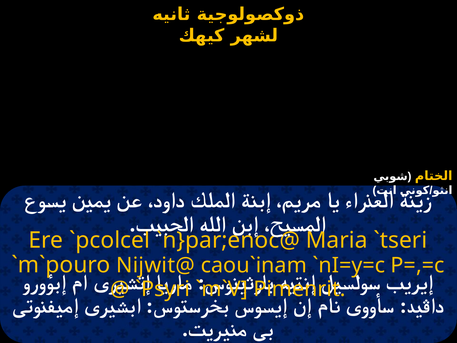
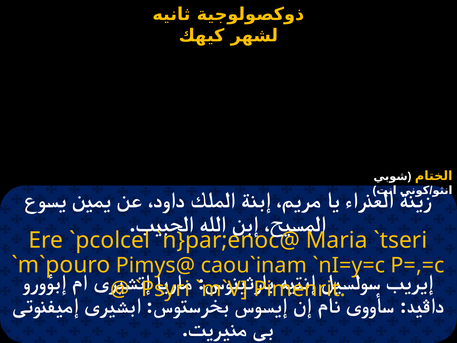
Nijwit@: Nijwit@ -> Pimys@ (156, 265)
